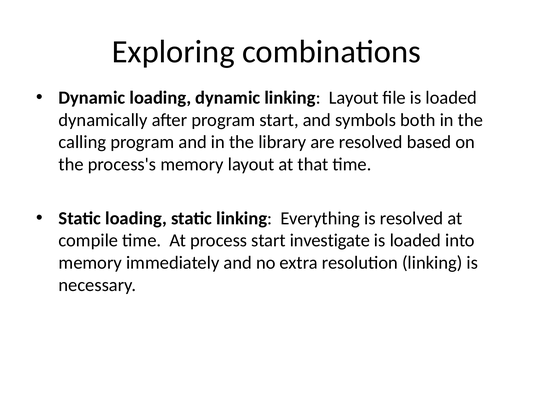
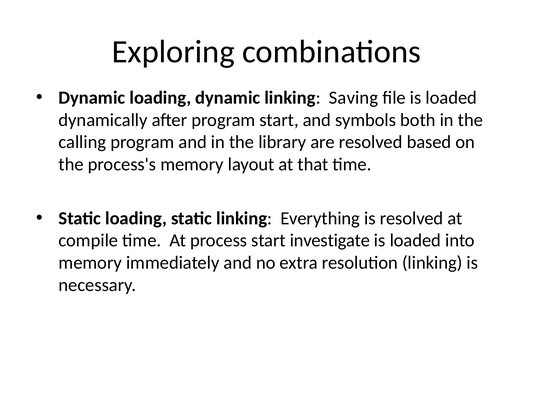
linking Layout: Layout -> Saving (354, 98)
